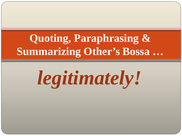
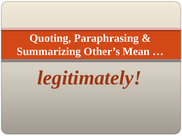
Bossa: Bossa -> Mean (136, 52)
